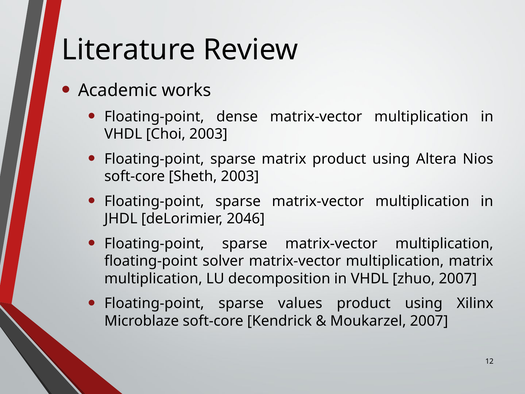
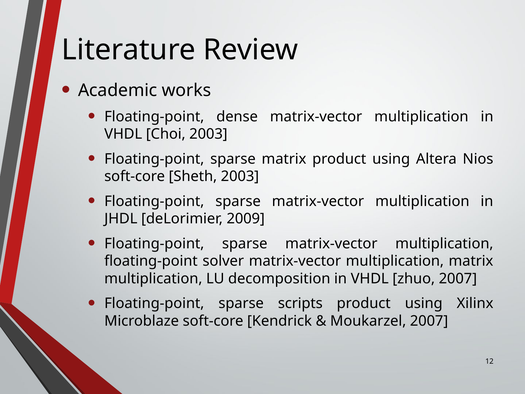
2046: 2046 -> 2009 (246, 219)
values: values -> scripts (300, 303)
